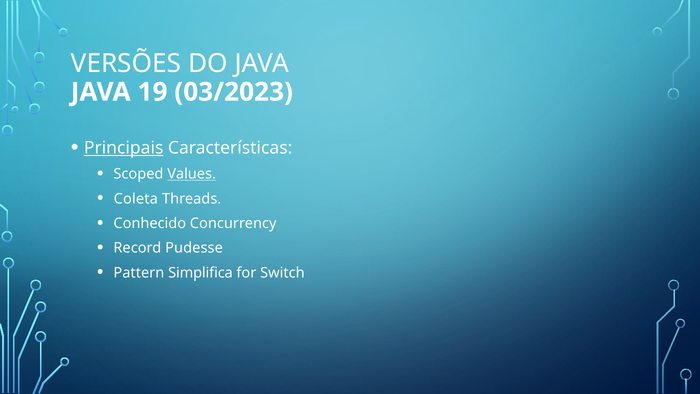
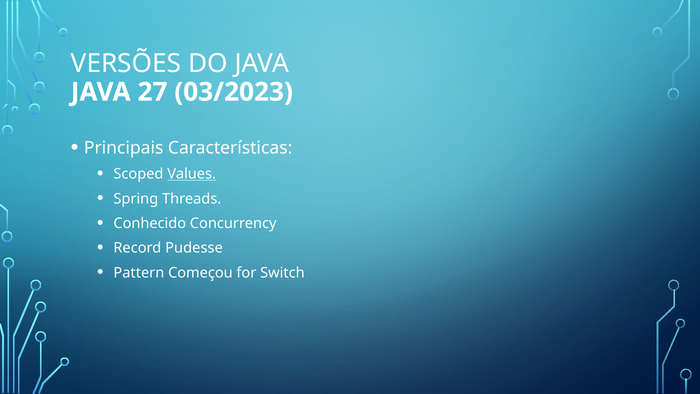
19: 19 -> 27 (153, 92)
Principais underline: present -> none (124, 148)
Coleta: Coleta -> Spring (136, 199)
Simplifica: Simplifica -> Começou (200, 273)
